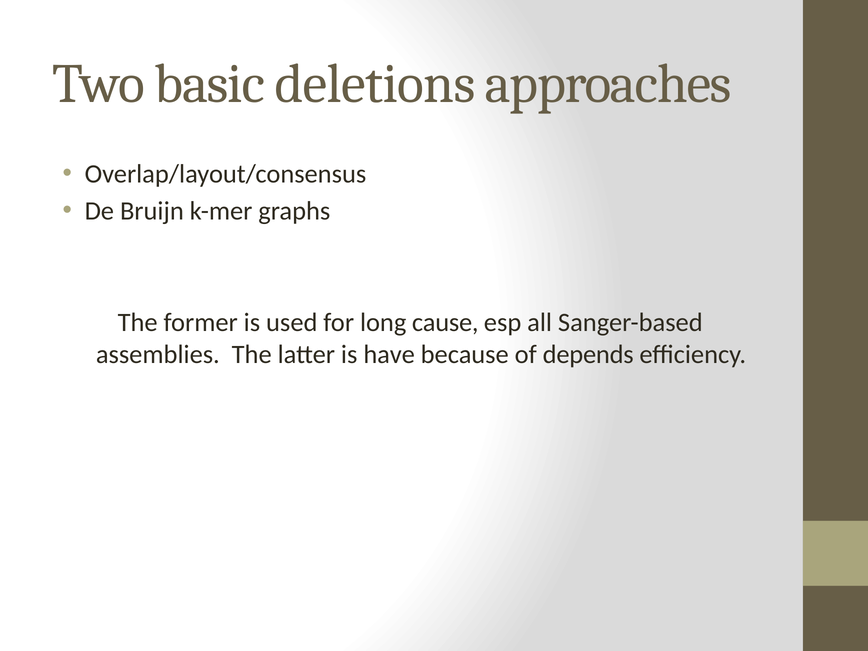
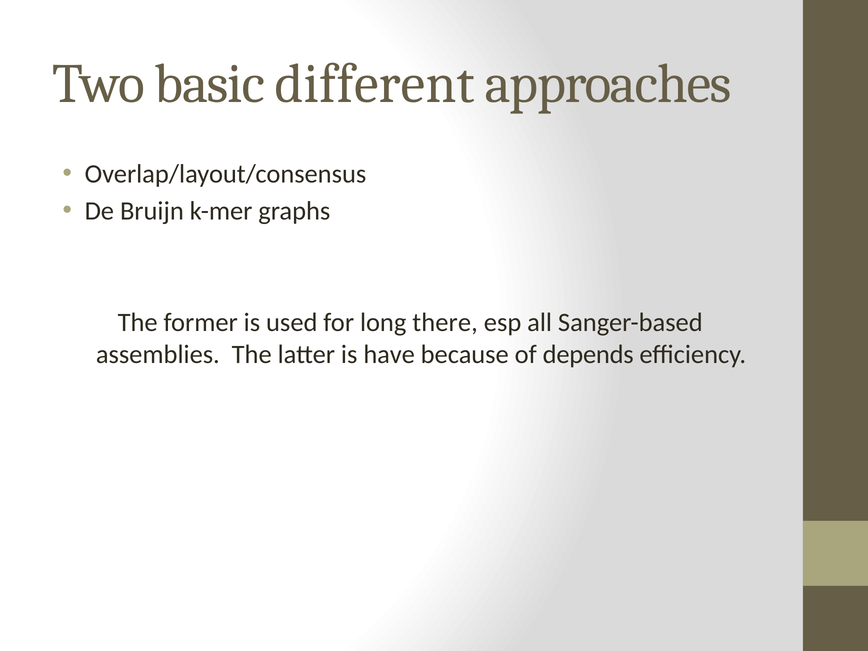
deletions: deletions -> different (375, 84)
cause: cause -> there (445, 322)
